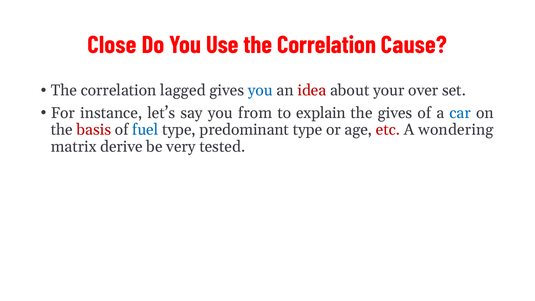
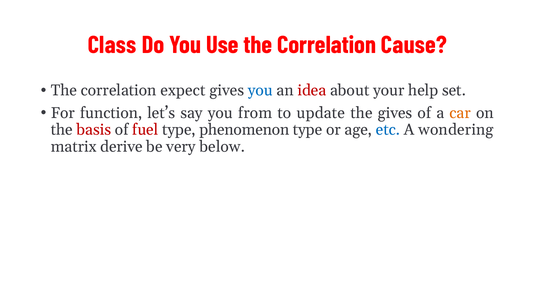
Close: Close -> Class (112, 45)
lagged: lagged -> expect (183, 90)
over: over -> help (423, 90)
instance: instance -> function (111, 113)
explain: explain -> update (321, 113)
car colour: blue -> orange (460, 113)
fuel colour: blue -> red (145, 130)
predominant: predominant -> phenomenon (244, 130)
etc colour: red -> blue (388, 130)
tested: tested -> below (222, 147)
